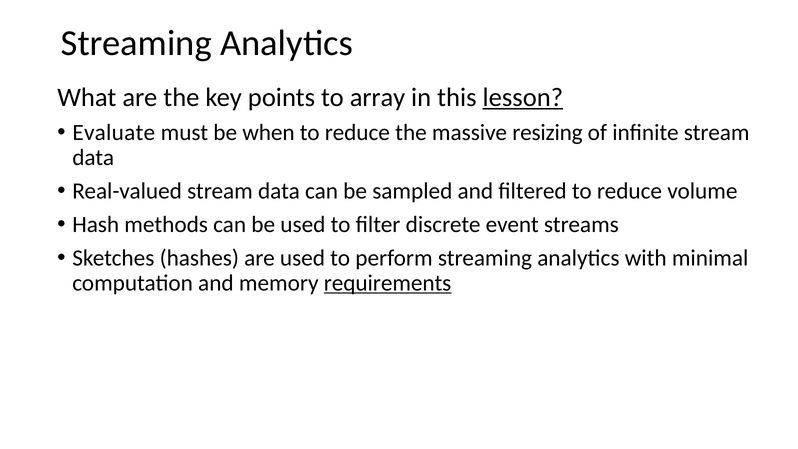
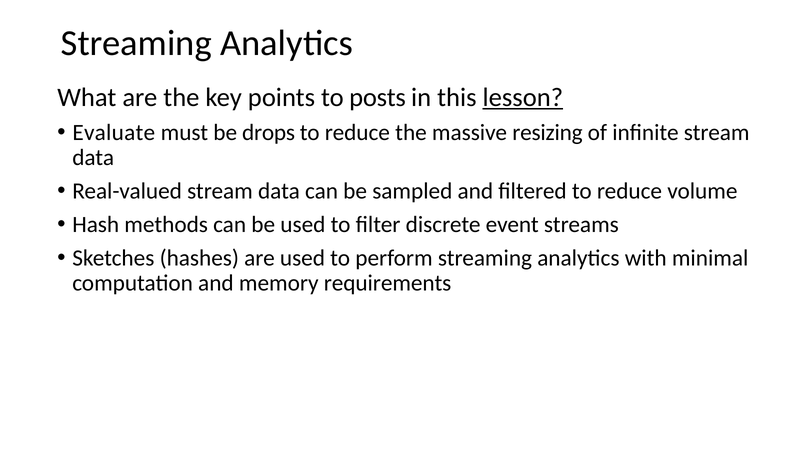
array: array -> posts (378, 97)
when: when -> drops (269, 132)
requirements underline: present -> none (388, 283)
